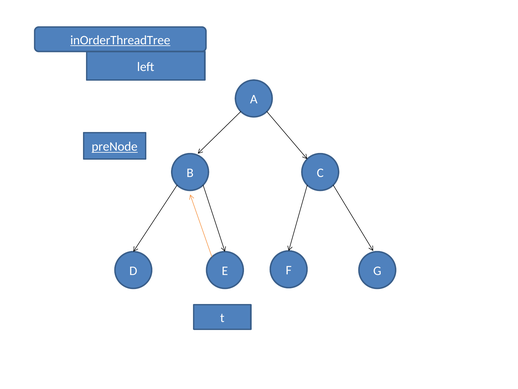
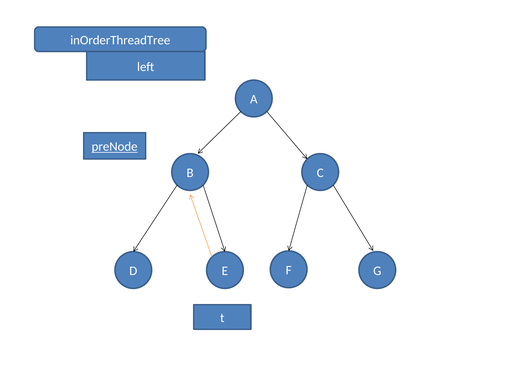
inOrderThreadTree underline: present -> none (120, 40)
